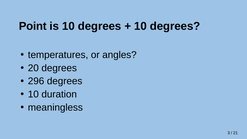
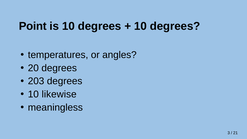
296: 296 -> 203 (36, 81)
duration: duration -> likewise (59, 94)
